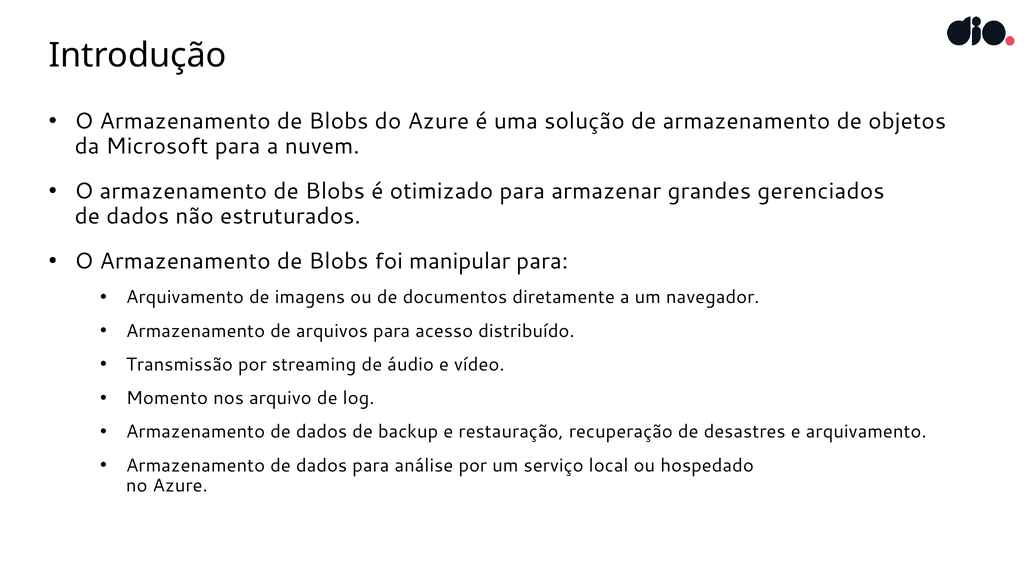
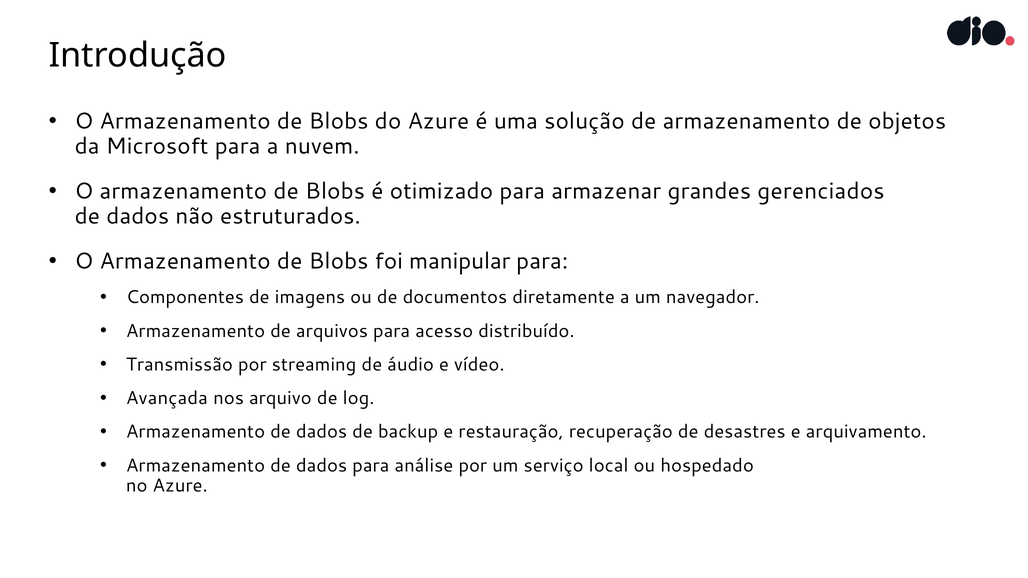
Arquivamento: Arquivamento -> Componentes (185, 297)
Momento: Momento -> Avançada (167, 398)
